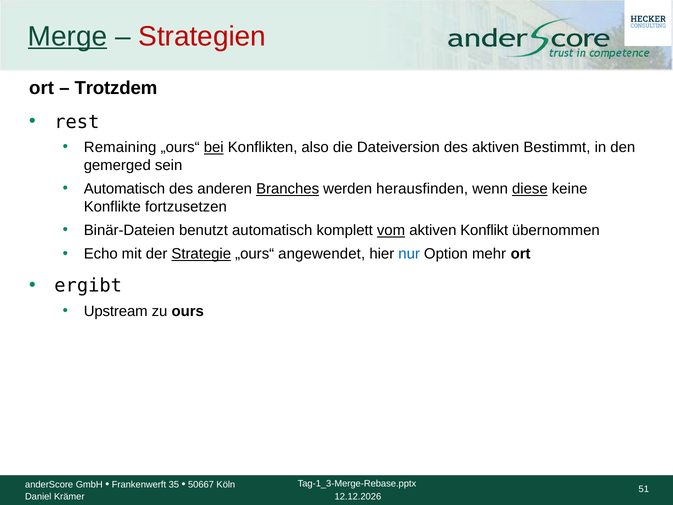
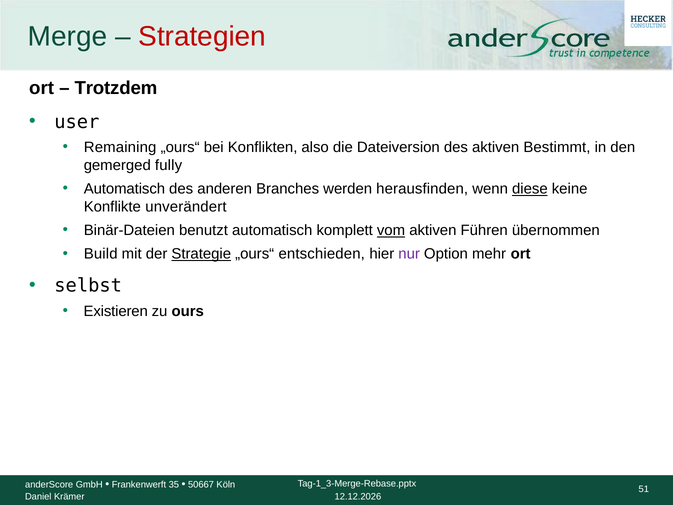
Merge underline: present -> none (67, 36)
rest: rest -> user (77, 122)
bei underline: present -> none (214, 147)
sein: sein -> fully (169, 165)
Branches underline: present -> none (288, 189)
fortzusetzen: fortzusetzen -> unverändert (186, 207)
Konflikt: Konflikt -> Führen (484, 230)
Echo: Echo -> Build (101, 254)
angewendet: angewendet -> entschieden (322, 254)
nur colour: blue -> purple (409, 254)
ergibt: ergibt -> selbst (88, 286)
Upstream: Upstream -> Existieren (116, 311)
